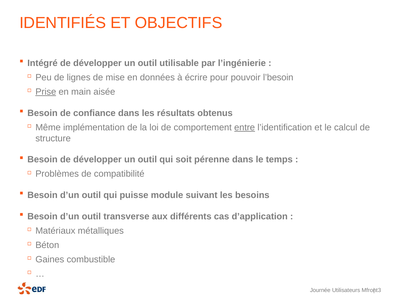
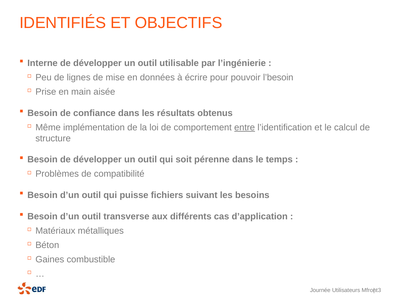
Intégré: Intégré -> Interne (43, 63)
Prise underline: present -> none (46, 92)
module: module -> fichiers (167, 195)
